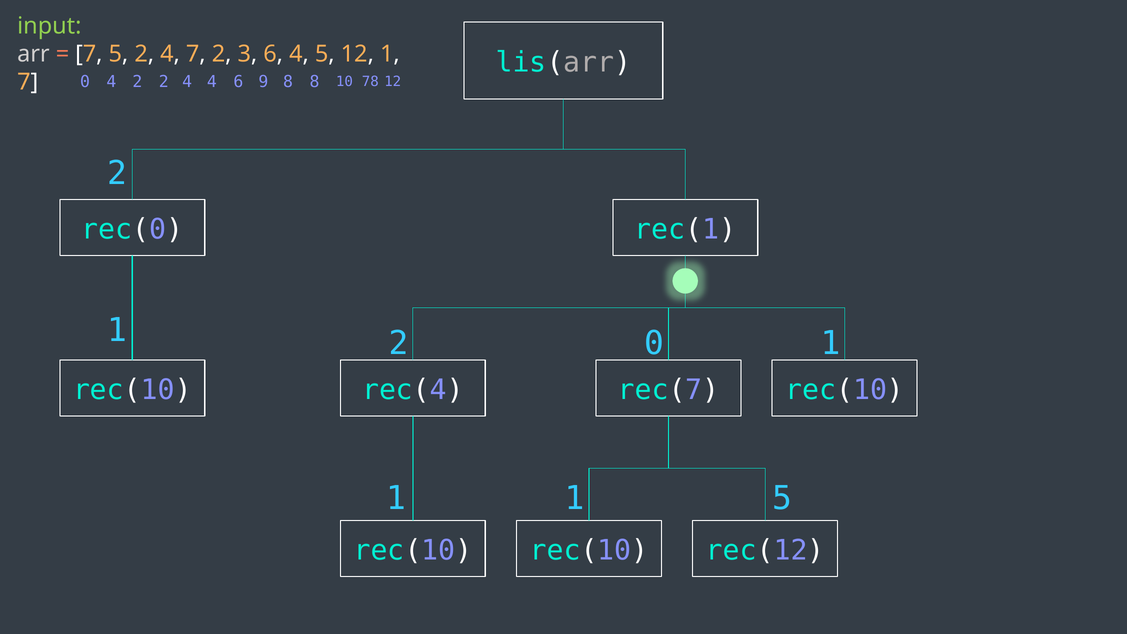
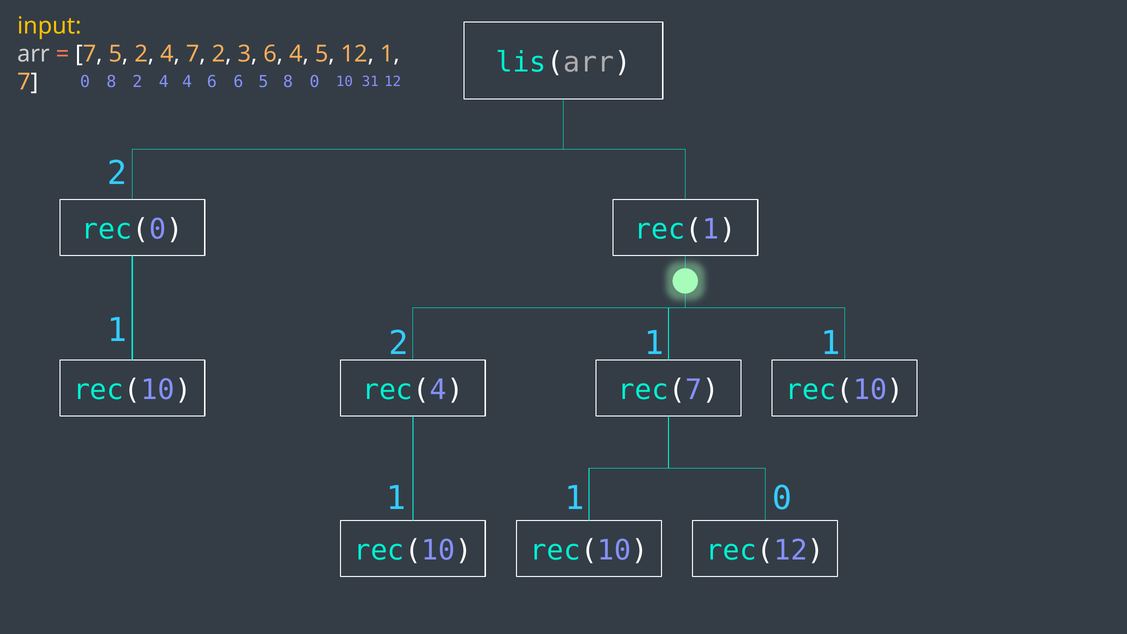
input colour: light green -> yellow (49, 26)
0 4: 4 -> 8 (111, 82)
2: 2 -> 4 (164, 82)
4 4: 4 -> 6 (212, 82)
6 9: 9 -> 5 (263, 82)
8 8: 8 -> 0 (314, 82)
78: 78 -> 31 (370, 82)
0: 0 -> 1 (654, 343)
1 5: 5 -> 0 (782, 498)
